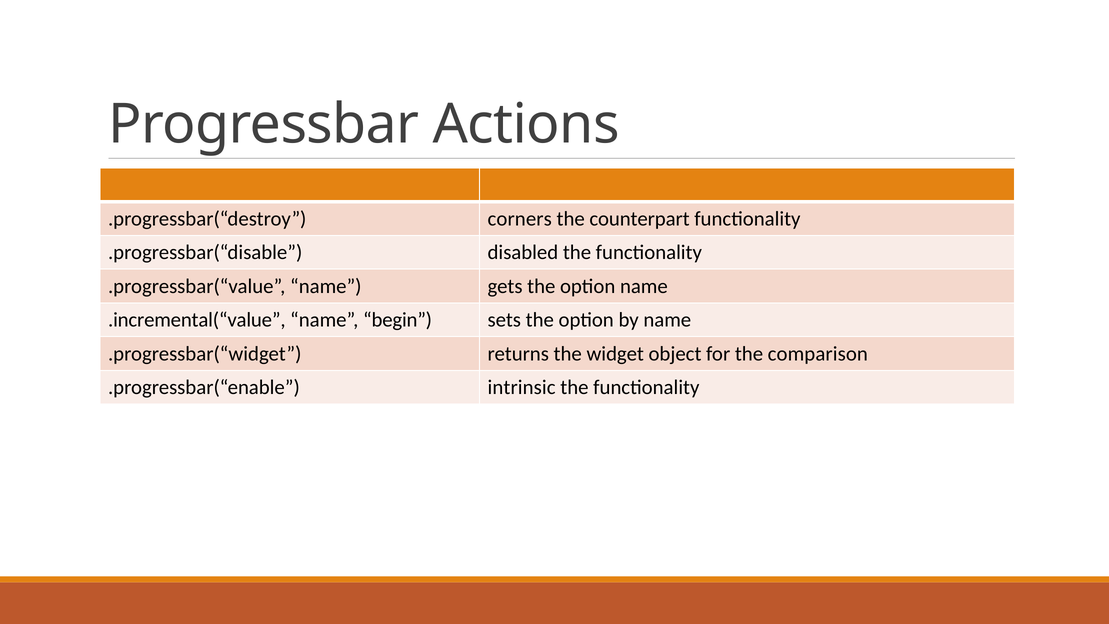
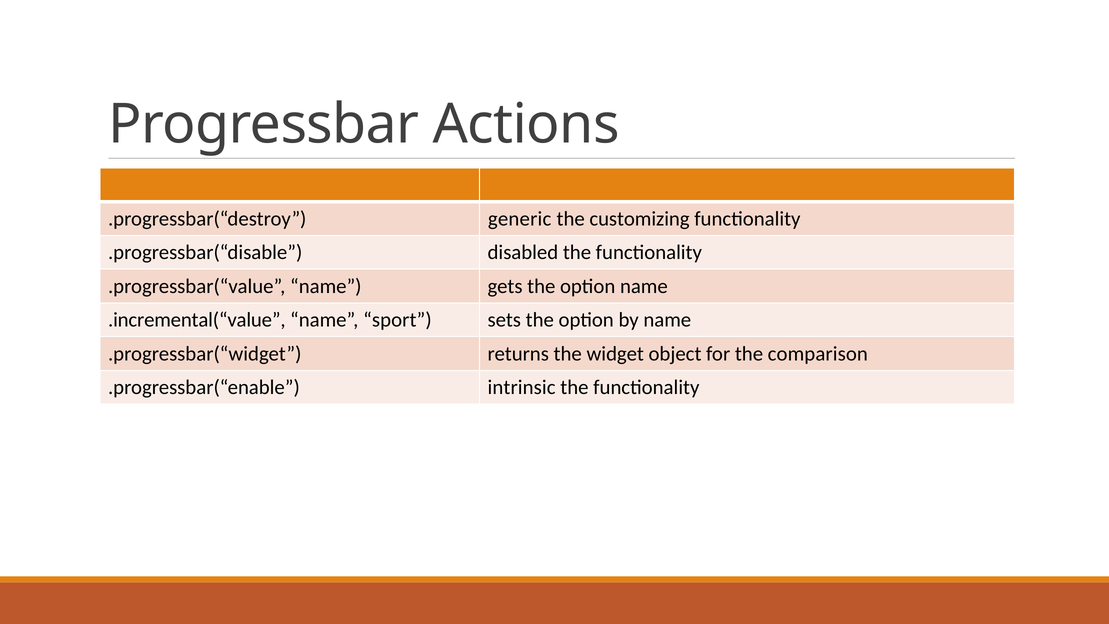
corners: corners -> generic (520, 219)
counterpart: counterpart -> customizing (640, 219)
begin: begin -> sport (397, 320)
